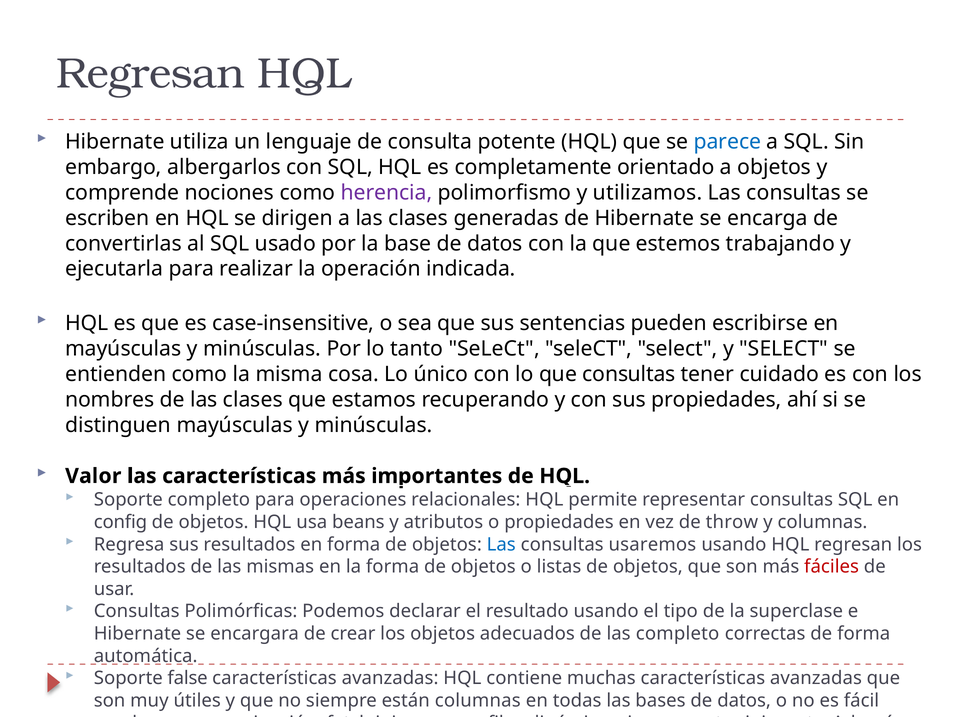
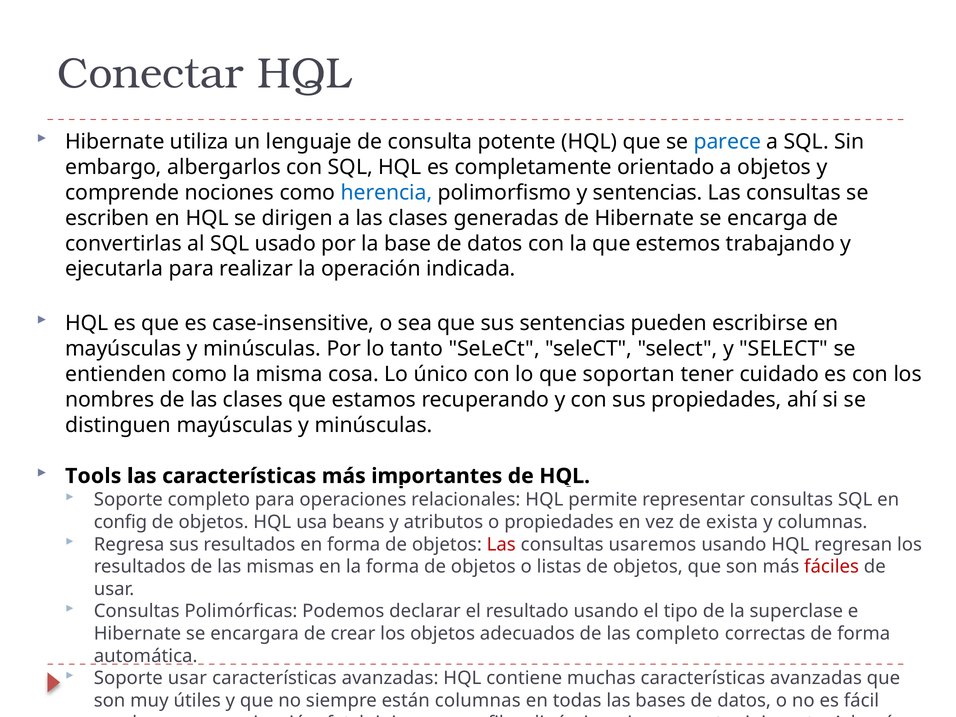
Regresan: Regresan -> Conectar (150, 73)
herencia colour: purple -> blue (386, 193)
y utilizamos: utilizamos -> sentencias (648, 193)
que consultas: consultas -> soportan (629, 374)
Valor: Valor -> Tools (93, 476)
throw: throw -> exista (732, 522)
Las colour: blue -> red (501, 544)
Soporte false: false -> usar (187, 678)
